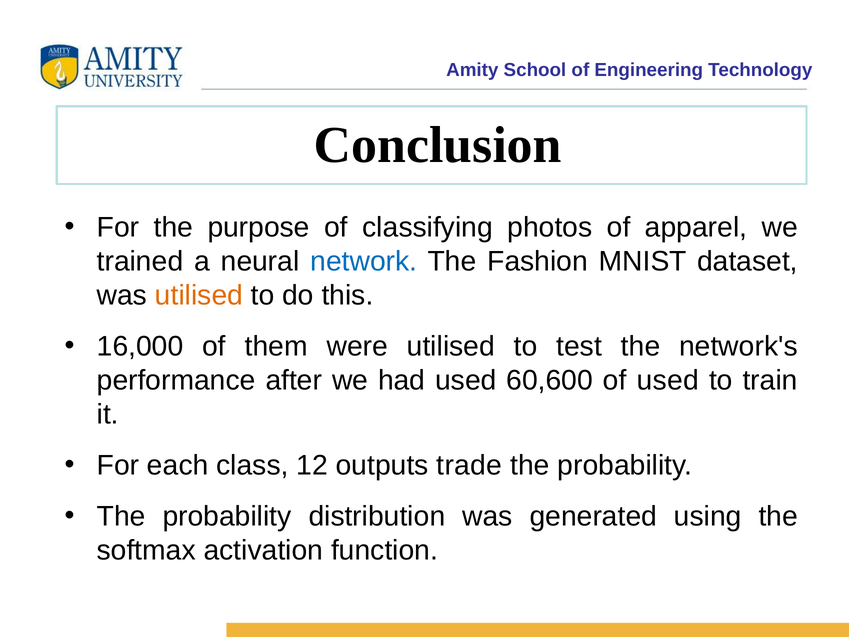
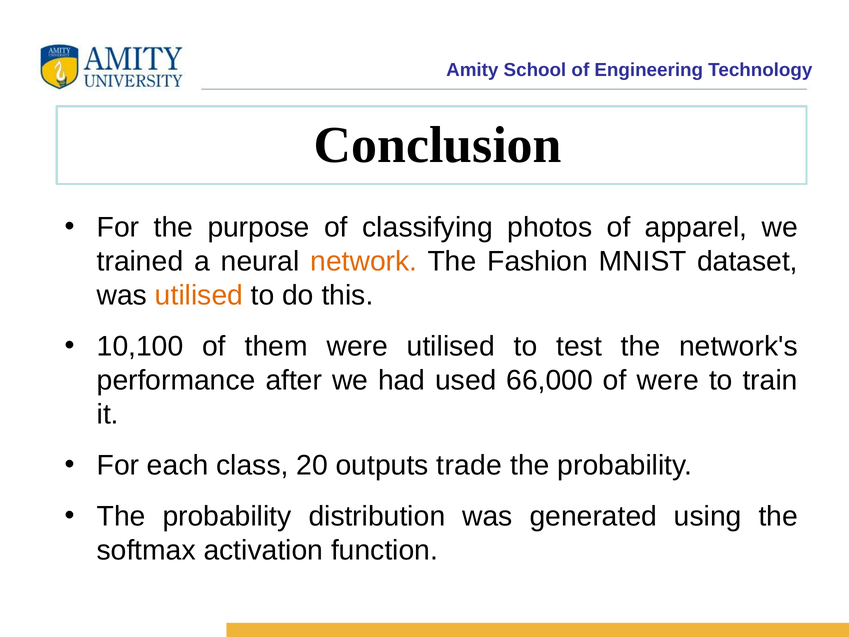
network colour: blue -> orange (364, 262)
16,000: 16,000 -> 10,100 (140, 346)
60,600: 60,600 -> 66,000 (550, 380)
of used: used -> were (668, 380)
12: 12 -> 20 (312, 465)
